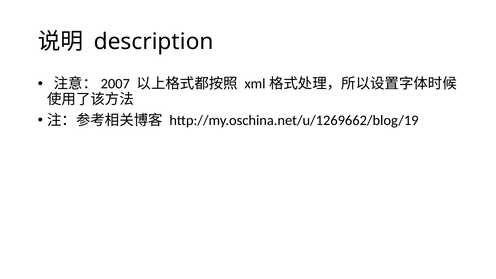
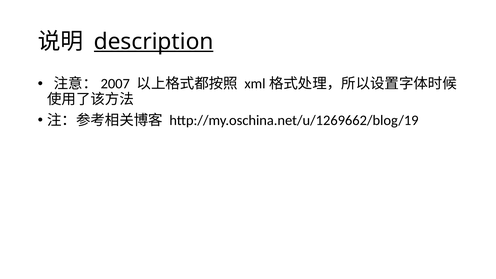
description underline: none -> present (154, 42)
